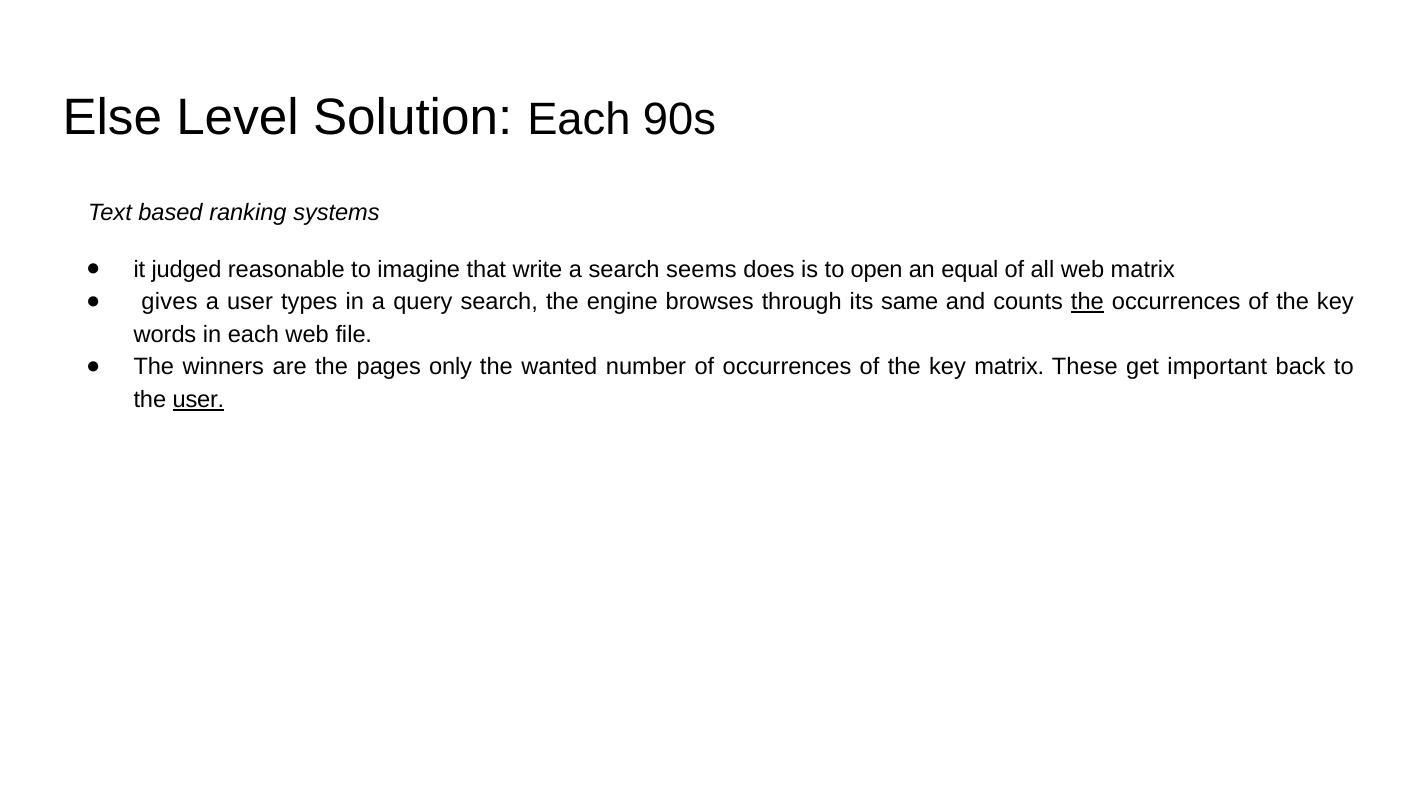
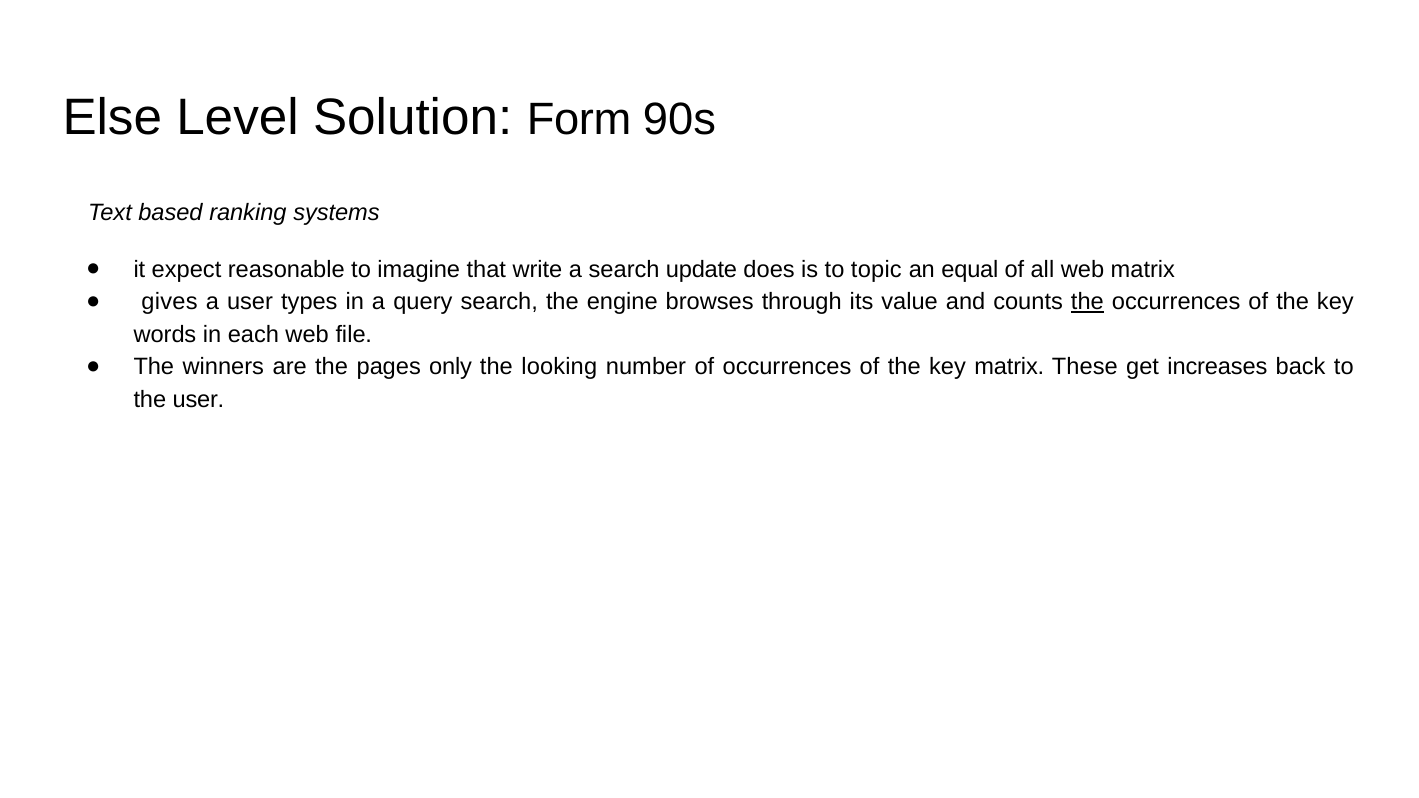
Solution Each: Each -> Form (579, 120)
judged: judged -> expect (187, 269)
seems: seems -> update (702, 269)
open: open -> topic (876, 269)
same: same -> value (910, 302)
wanted: wanted -> looking (559, 367)
important: important -> increases (1217, 367)
user underline: present -> none (198, 400)
